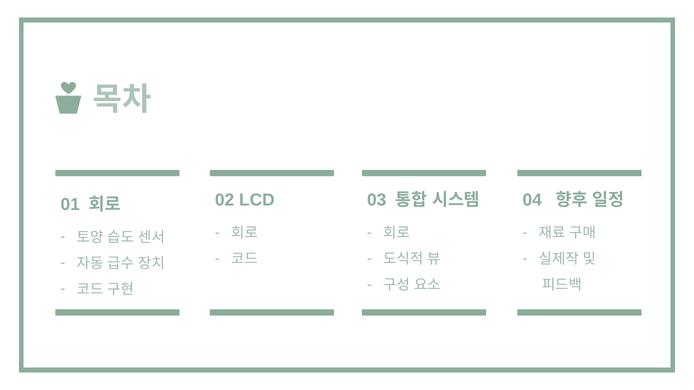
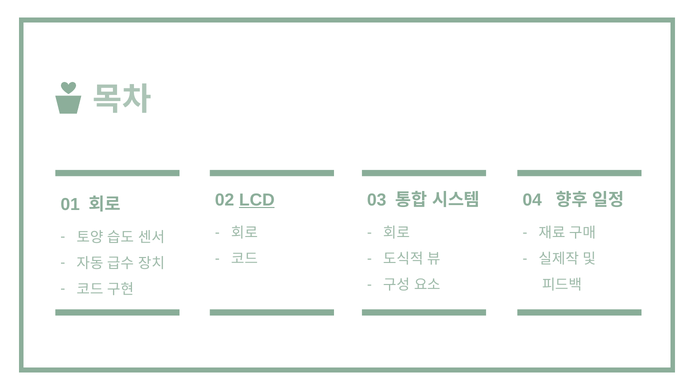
LCD underline: none -> present (257, 200)
